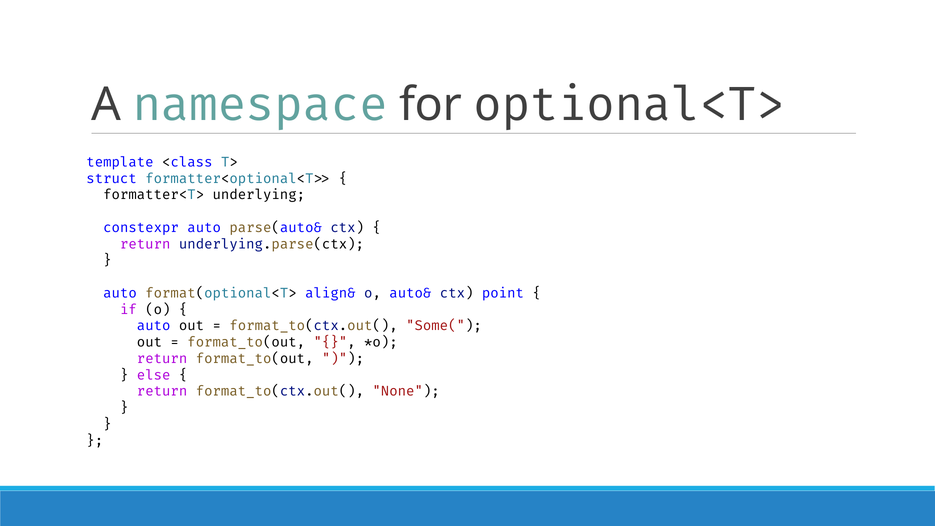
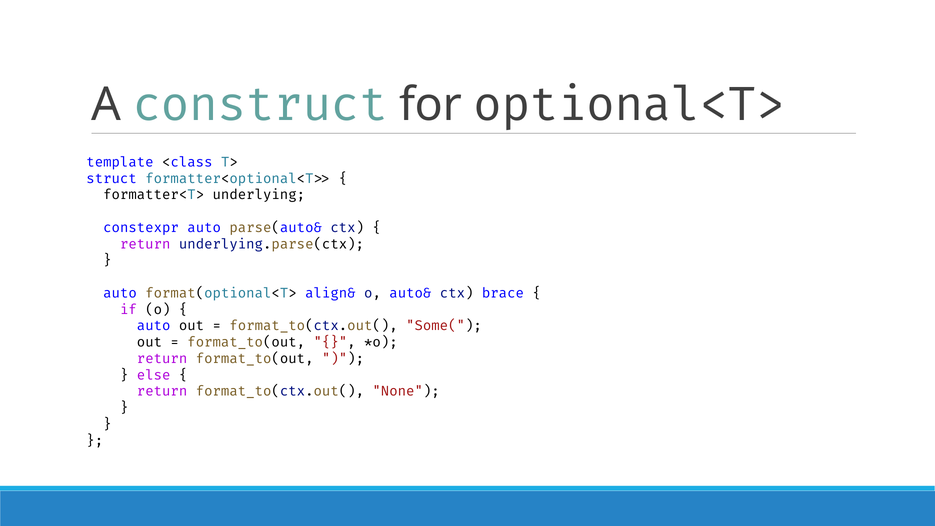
namespace: namespace -> construct (260, 105)
point: point -> brace (503, 293)
